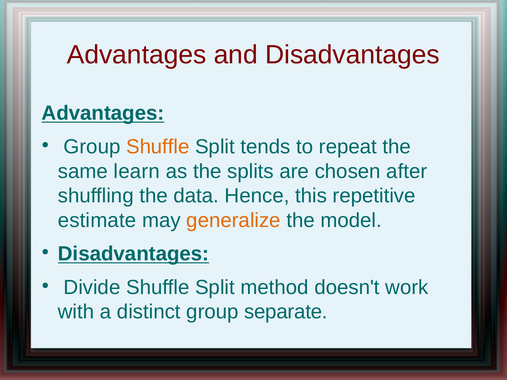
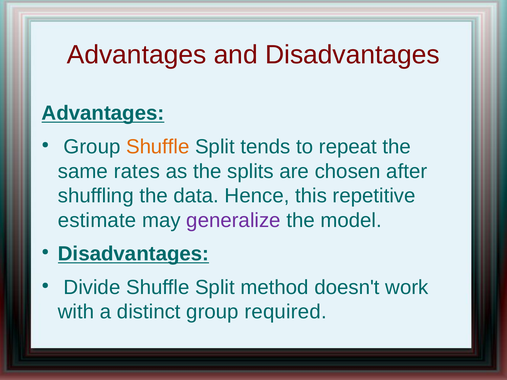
learn: learn -> rates (137, 171)
generalize colour: orange -> purple (234, 220)
separate: separate -> required (286, 312)
